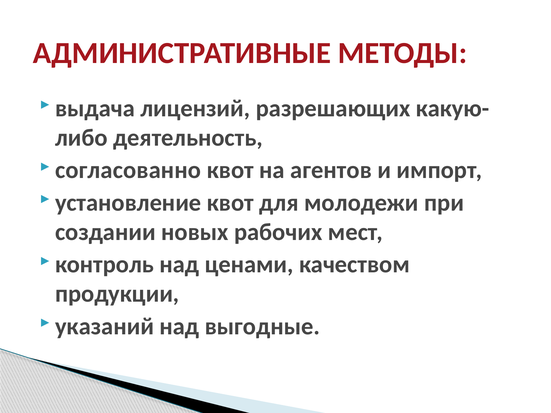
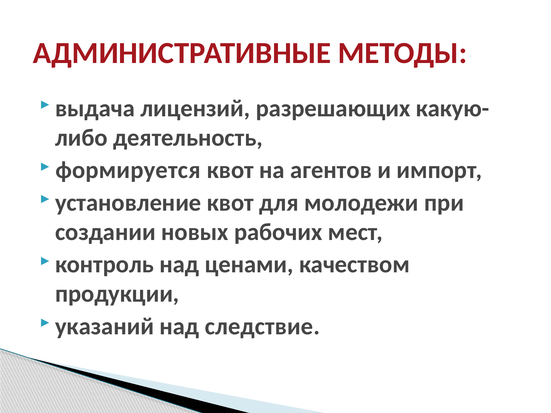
согласованно: согласованно -> формируется (128, 170)
выгодные: выгодные -> следствие (262, 327)
